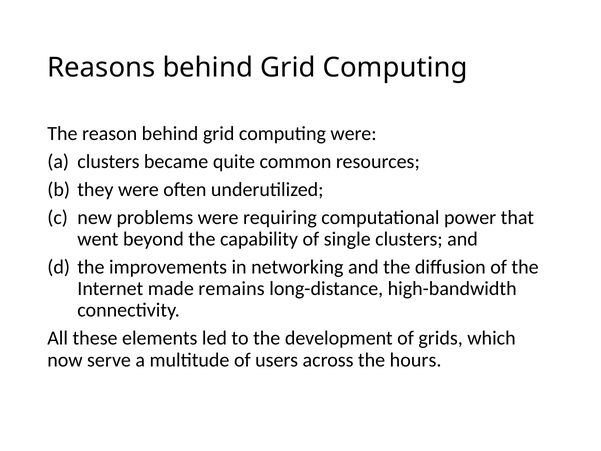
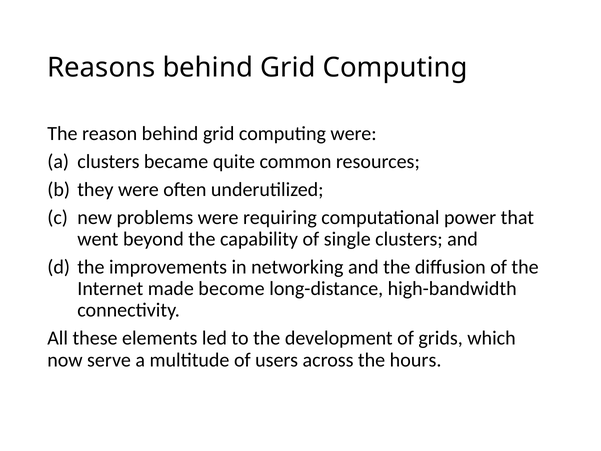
remains: remains -> become (231, 289)
